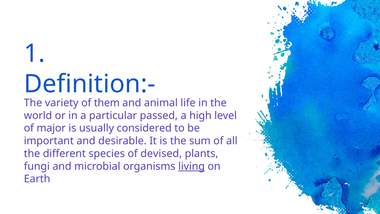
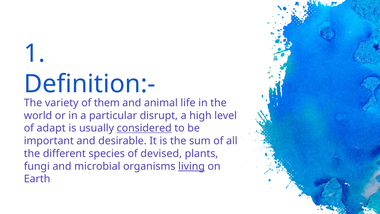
passed: passed -> disrupt (159, 115)
major: major -> adapt (51, 128)
considered underline: none -> present (144, 128)
